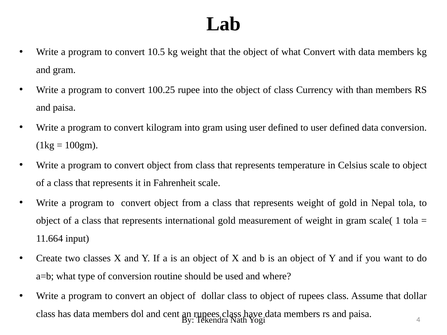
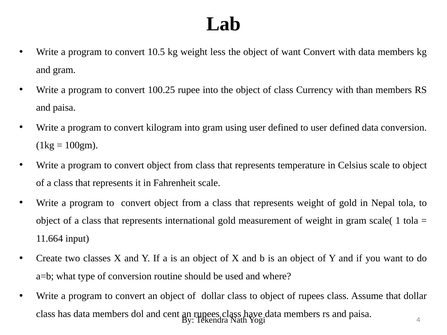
weight that: that -> less (218, 52)
of what: what -> want (291, 52)
